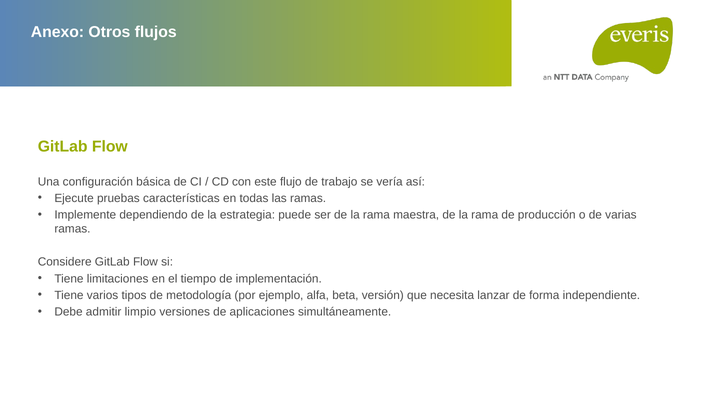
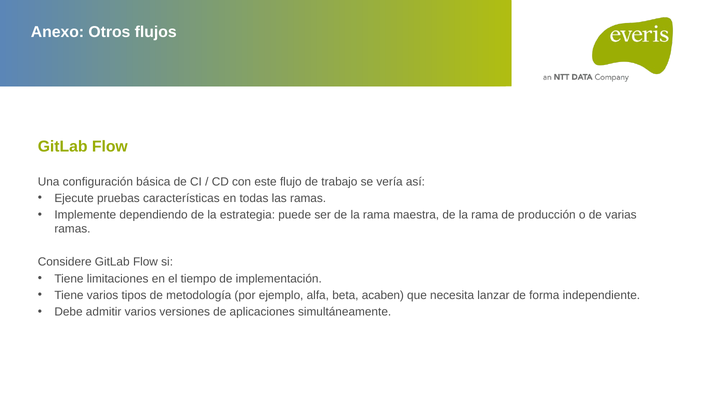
versión: versión -> acaben (383, 296)
admitir limpio: limpio -> varios (140, 312)
